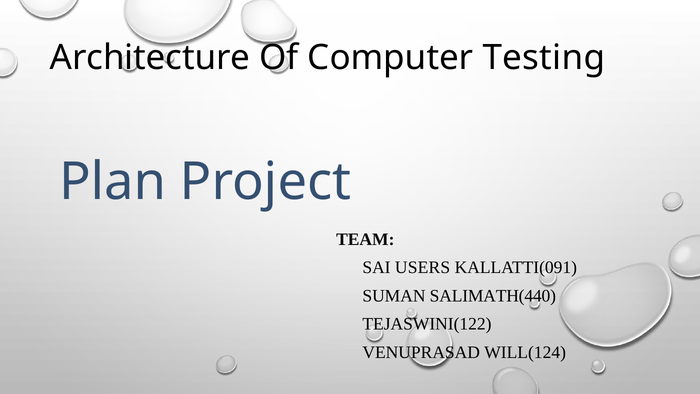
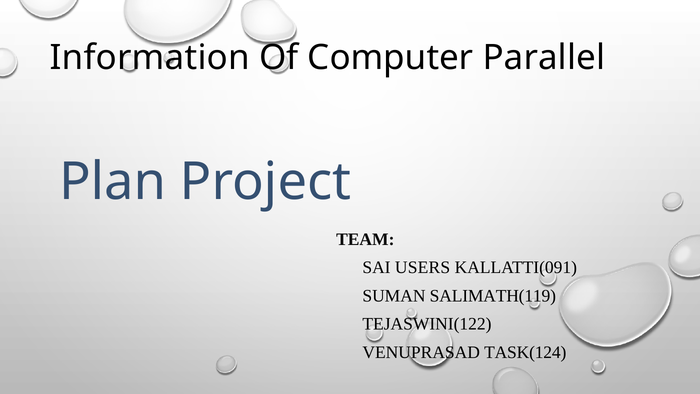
Architecture: Architecture -> Information (150, 58)
Testing: Testing -> Parallel (544, 58)
SALIMATH(440: SALIMATH(440 -> SALIMATH(119 (493, 296)
WILL(124: WILL(124 -> TASK(124 (525, 352)
